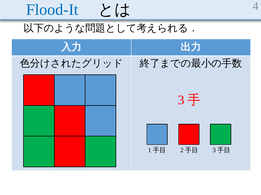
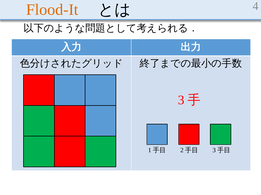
Flood-It colour: blue -> orange (52, 10)
